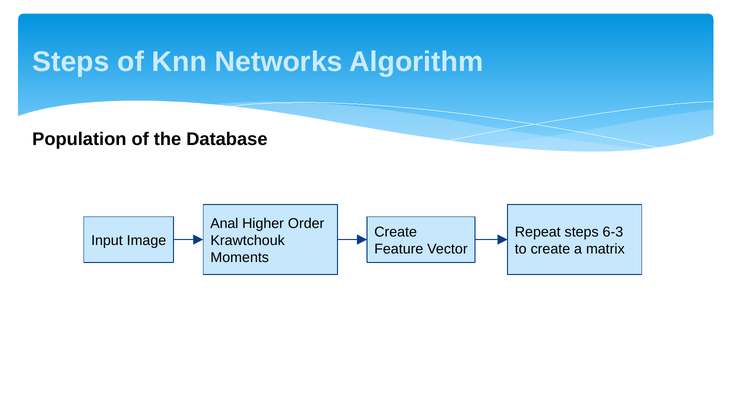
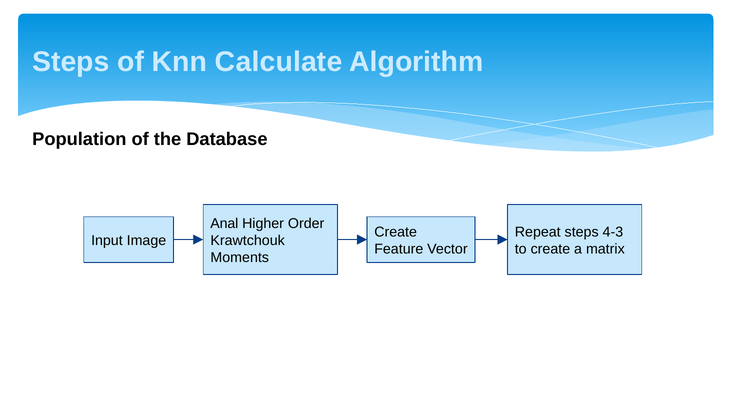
Networks: Networks -> Calculate (279, 62)
6-3: 6-3 -> 4-3 (613, 232)
